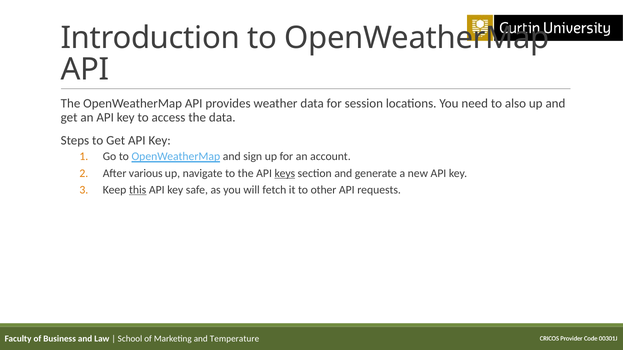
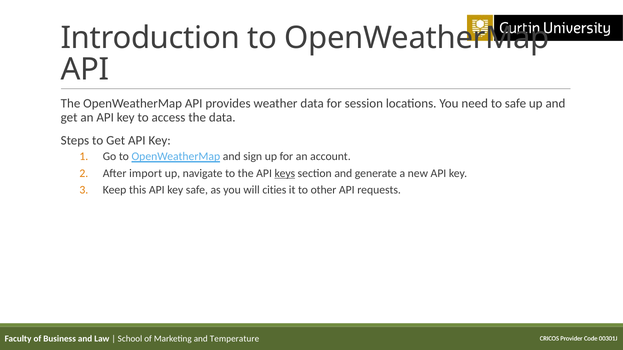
to also: also -> safe (516, 104)
various: various -> import (146, 173)
this underline: present -> none (138, 190)
fetch: fetch -> cities (274, 190)
